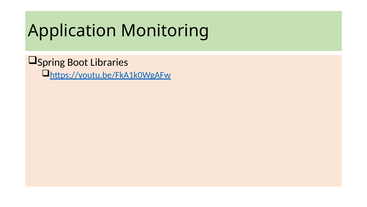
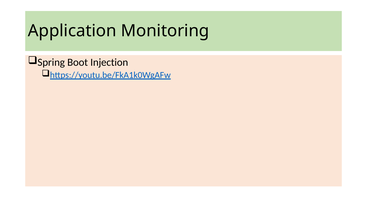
Libraries: Libraries -> Injection (109, 62)
